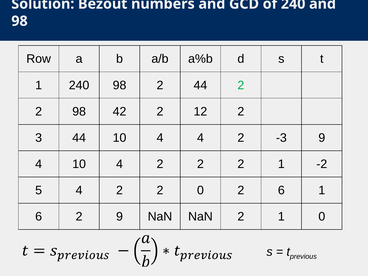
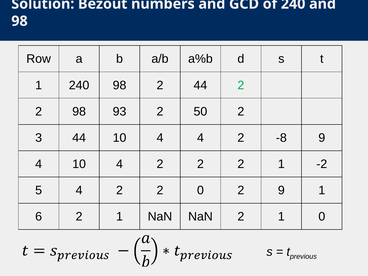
42: 42 -> 93 (120, 111)
12: 12 -> 50 (200, 111)
-3: -3 -> -8 (281, 138)
2 6: 6 -> 9 (281, 190)
6 2 9: 9 -> 1 (120, 217)
